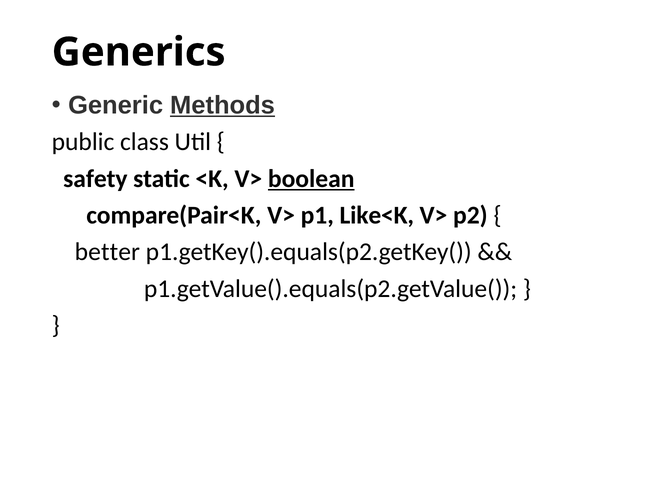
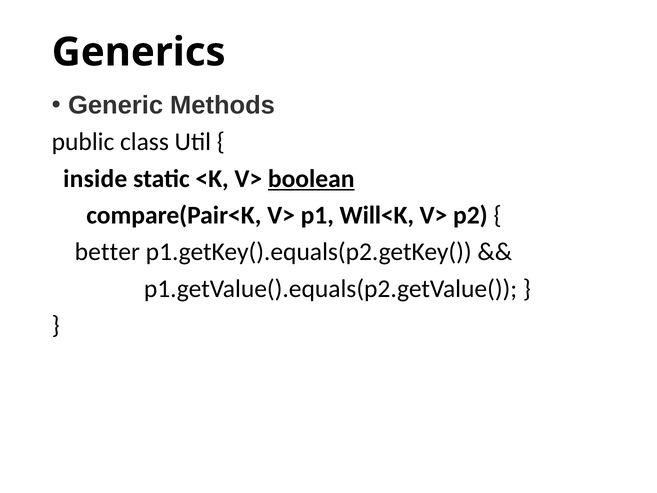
Methods underline: present -> none (223, 105)
safety: safety -> inside (95, 179)
Like<K: Like<K -> Will<K (377, 215)
